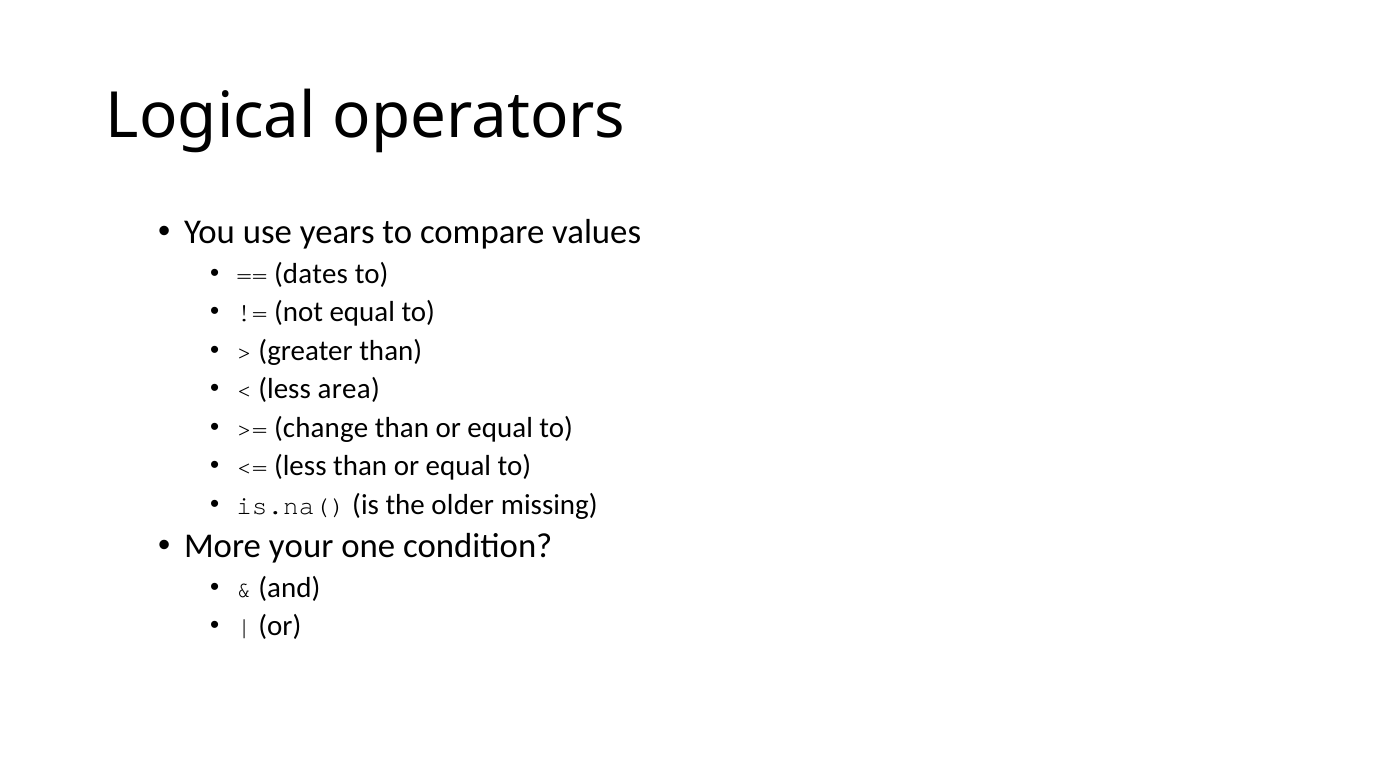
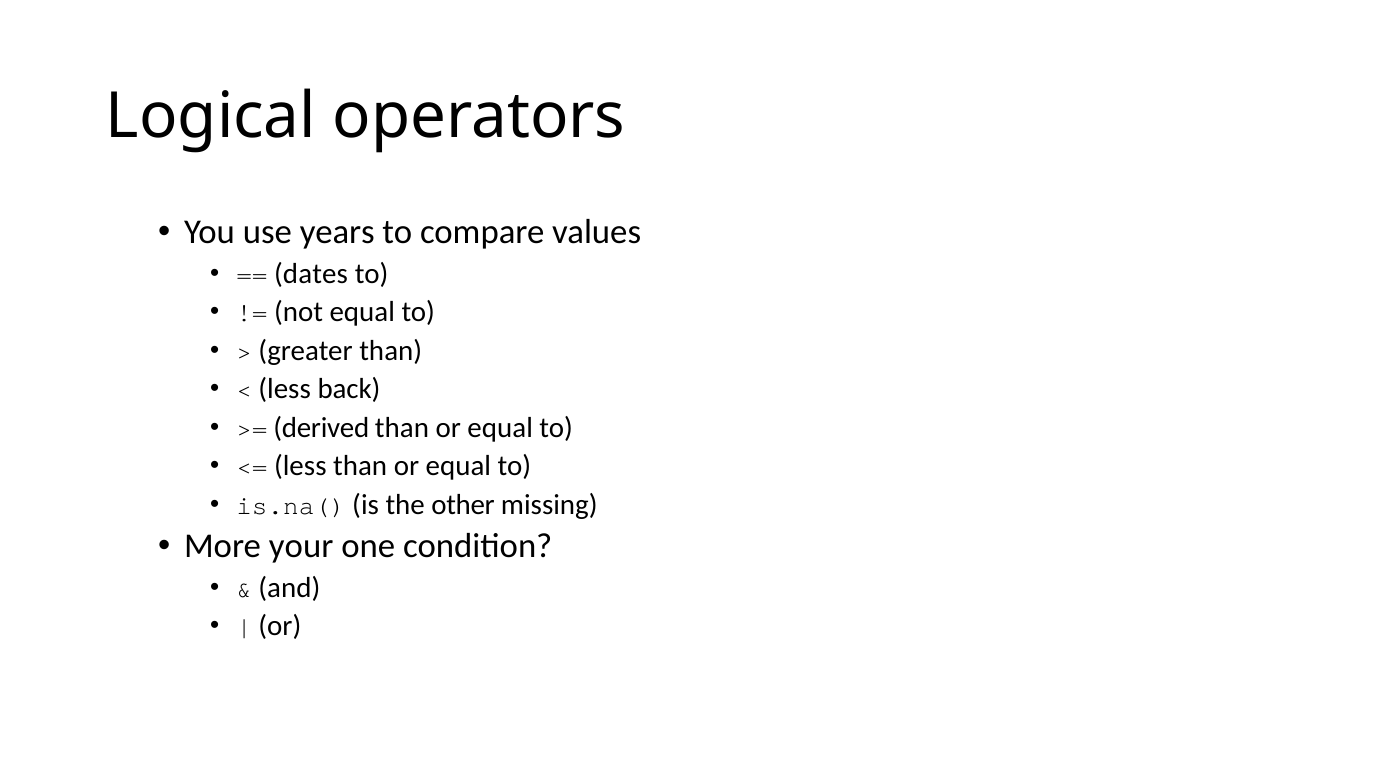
area: area -> back (349, 389)
change: change -> derived (321, 428)
older: older -> other (463, 505)
